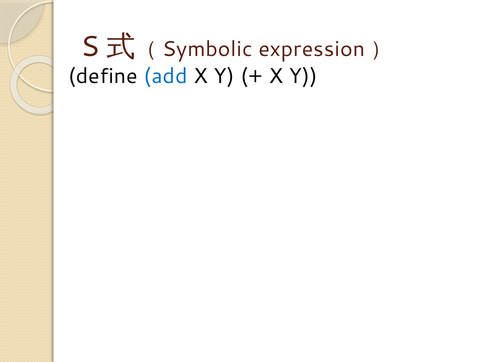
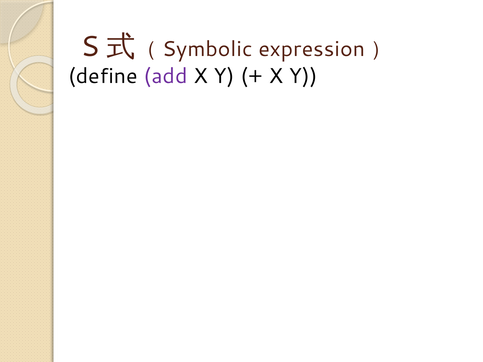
add colour: blue -> purple (166, 76)
